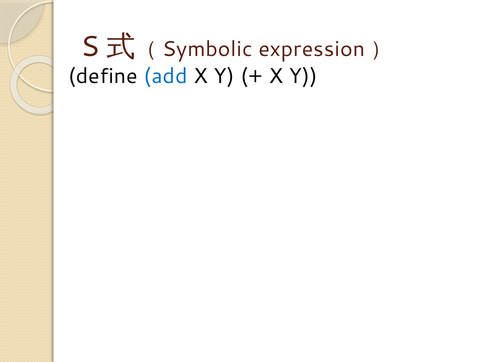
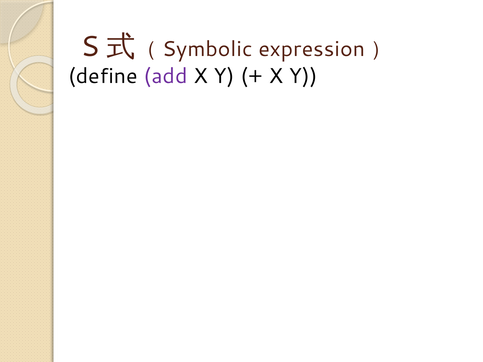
add colour: blue -> purple (166, 76)
